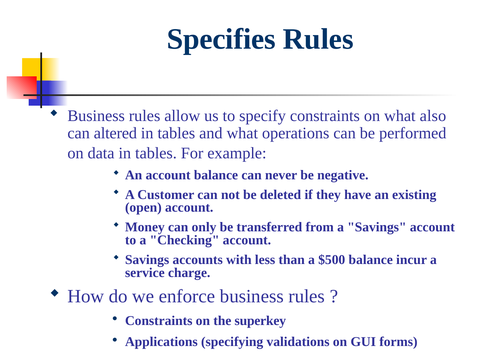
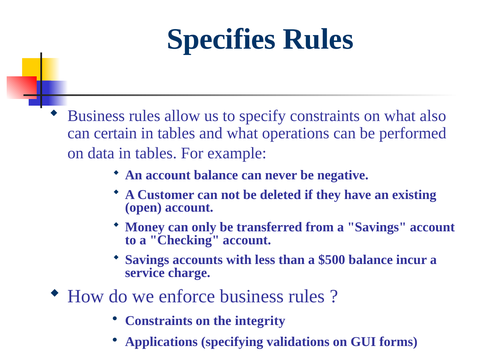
altered: altered -> certain (115, 134)
superkey: superkey -> integrity (260, 321)
